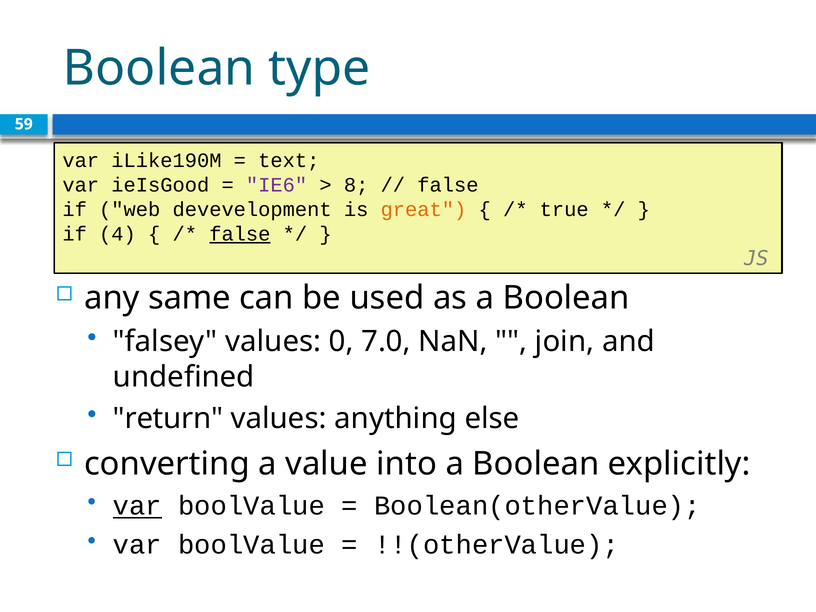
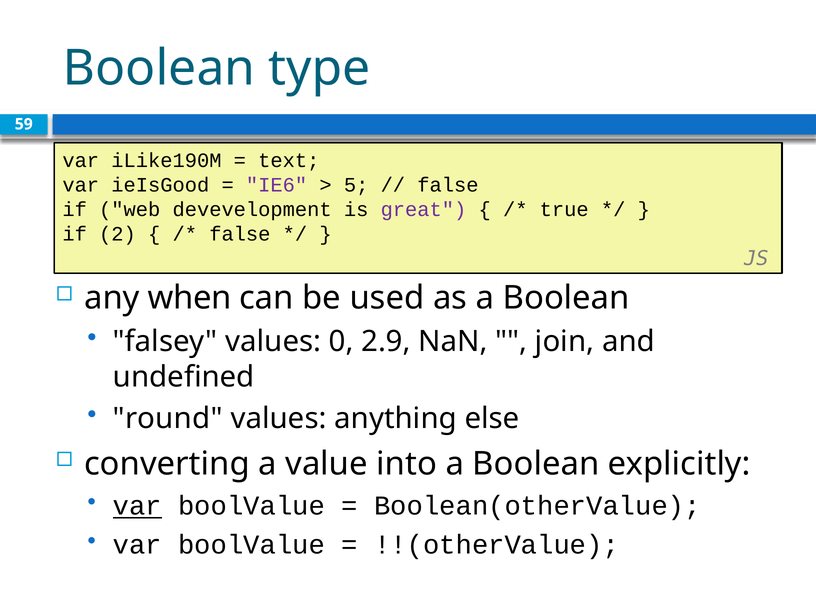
8: 8 -> 5 (356, 185)
great colour: orange -> purple (423, 209)
4: 4 -> 2 (117, 234)
false underline: present -> none (240, 234)
same: same -> when (190, 298)
7.0: 7.0 -> 2.9 (386, 342)
return: return -> round (168, 418)
